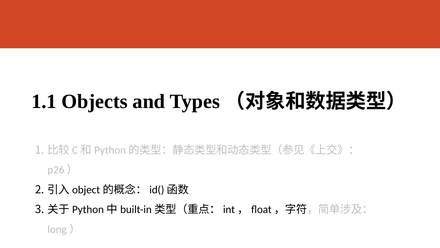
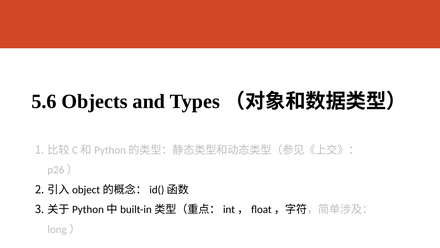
1.1: 1.1 -> 5.6 (44, 101)
